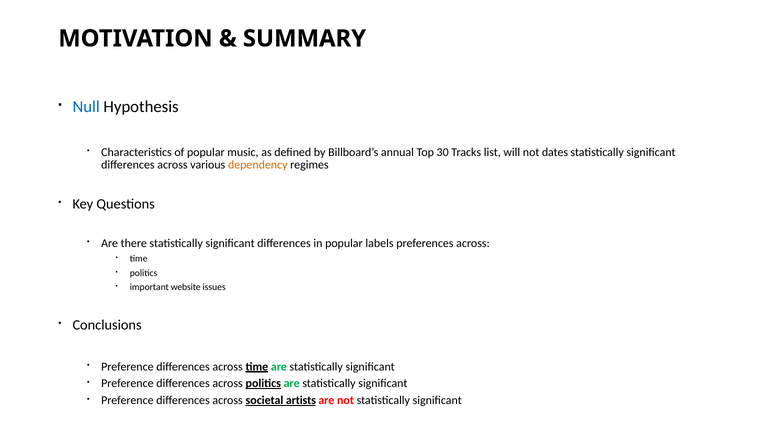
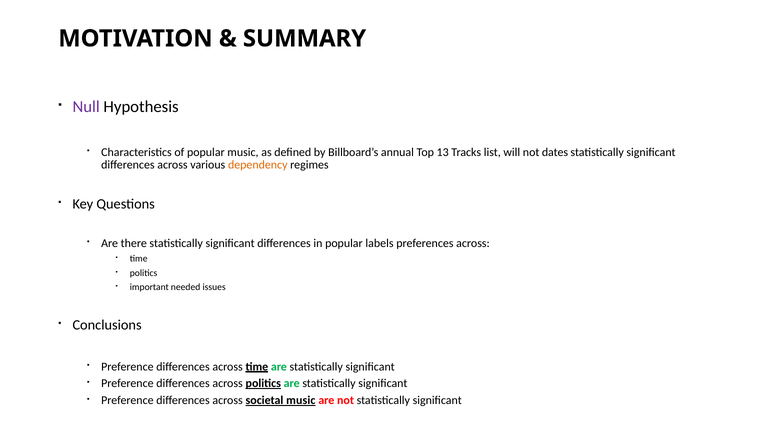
Null colour: blue -> purple (86, 107)
30: 30 -> 13 (443, 152)
website: website -> needed (186, 287)
societal artists: artists -> music (301, 400)
